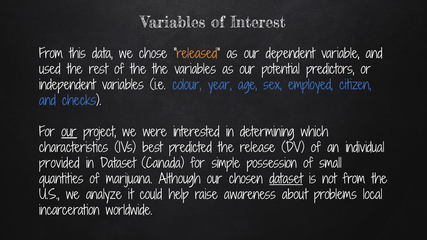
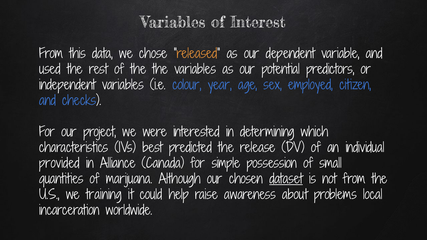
our underline: present -> none (69, 132)
in Dataset: Dataset -> Alliance (118, 164)
analyze: analyze -> training (104, 195)
